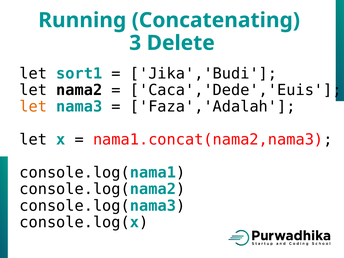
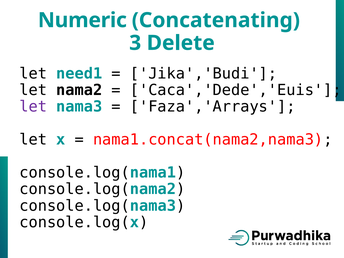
Running: Running -> Numeric (82, 20)
sort1: sort1 -> need1 (79, 74)
let colour: orange -> purple (33, 107)
Faza','Adalah: Faza','Adalah -> Faza','Arrays (213, 107)
